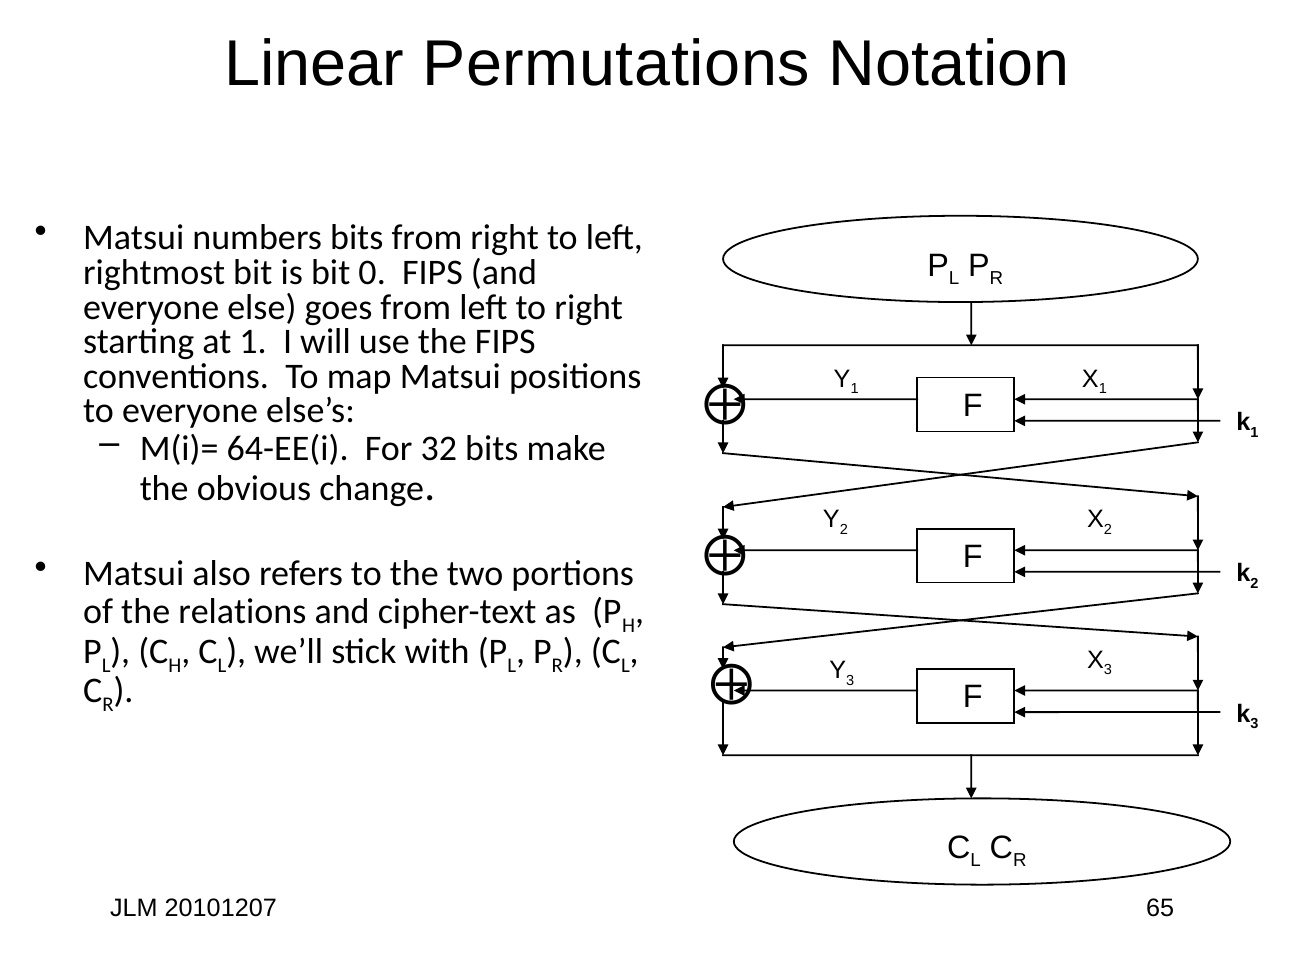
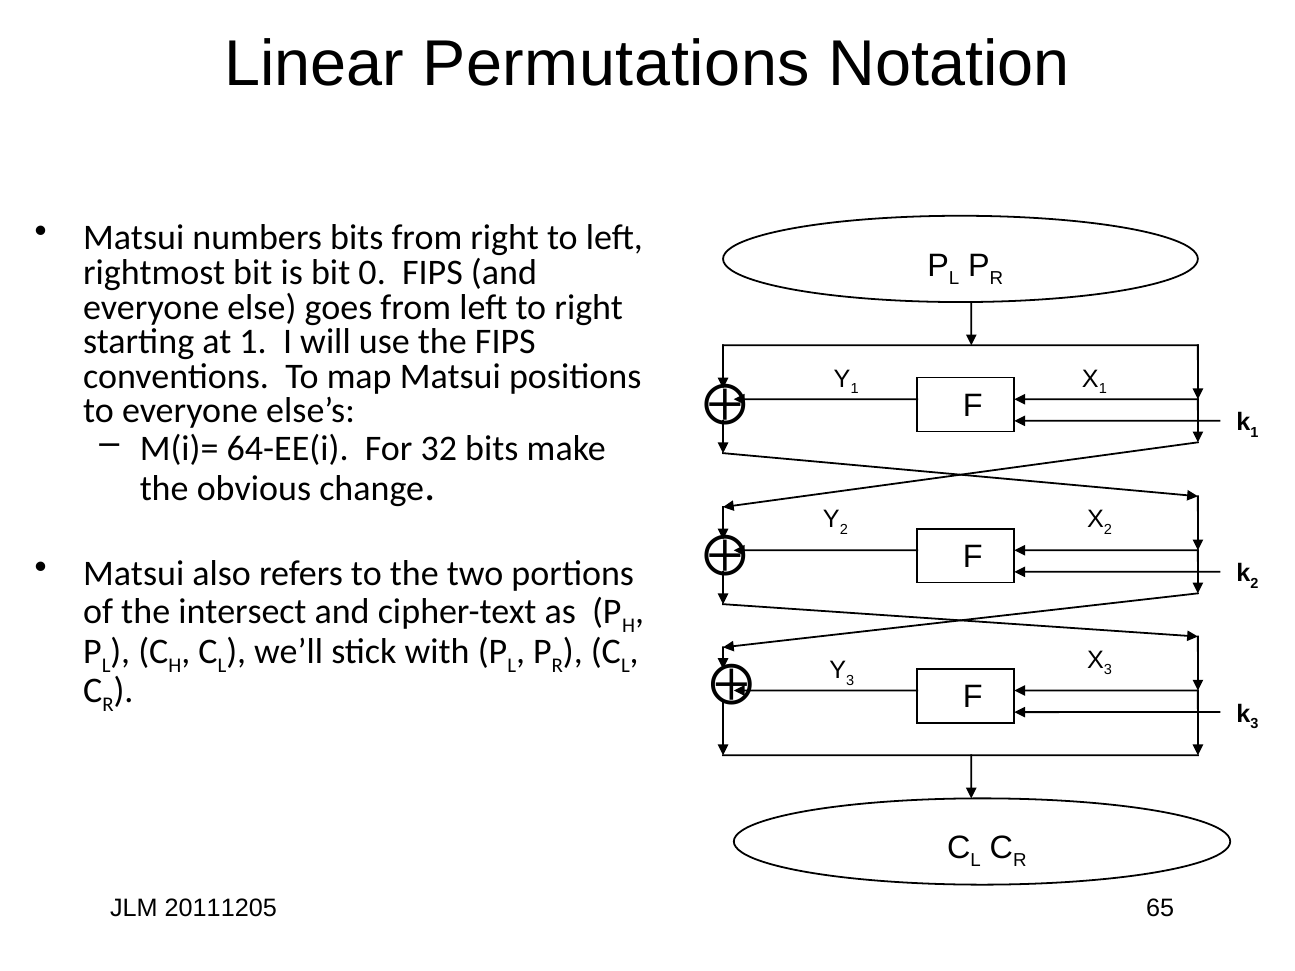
relations: relations -> intersect (242, 612)
20101207: 20101207 -> 20111205 (221, 908)
